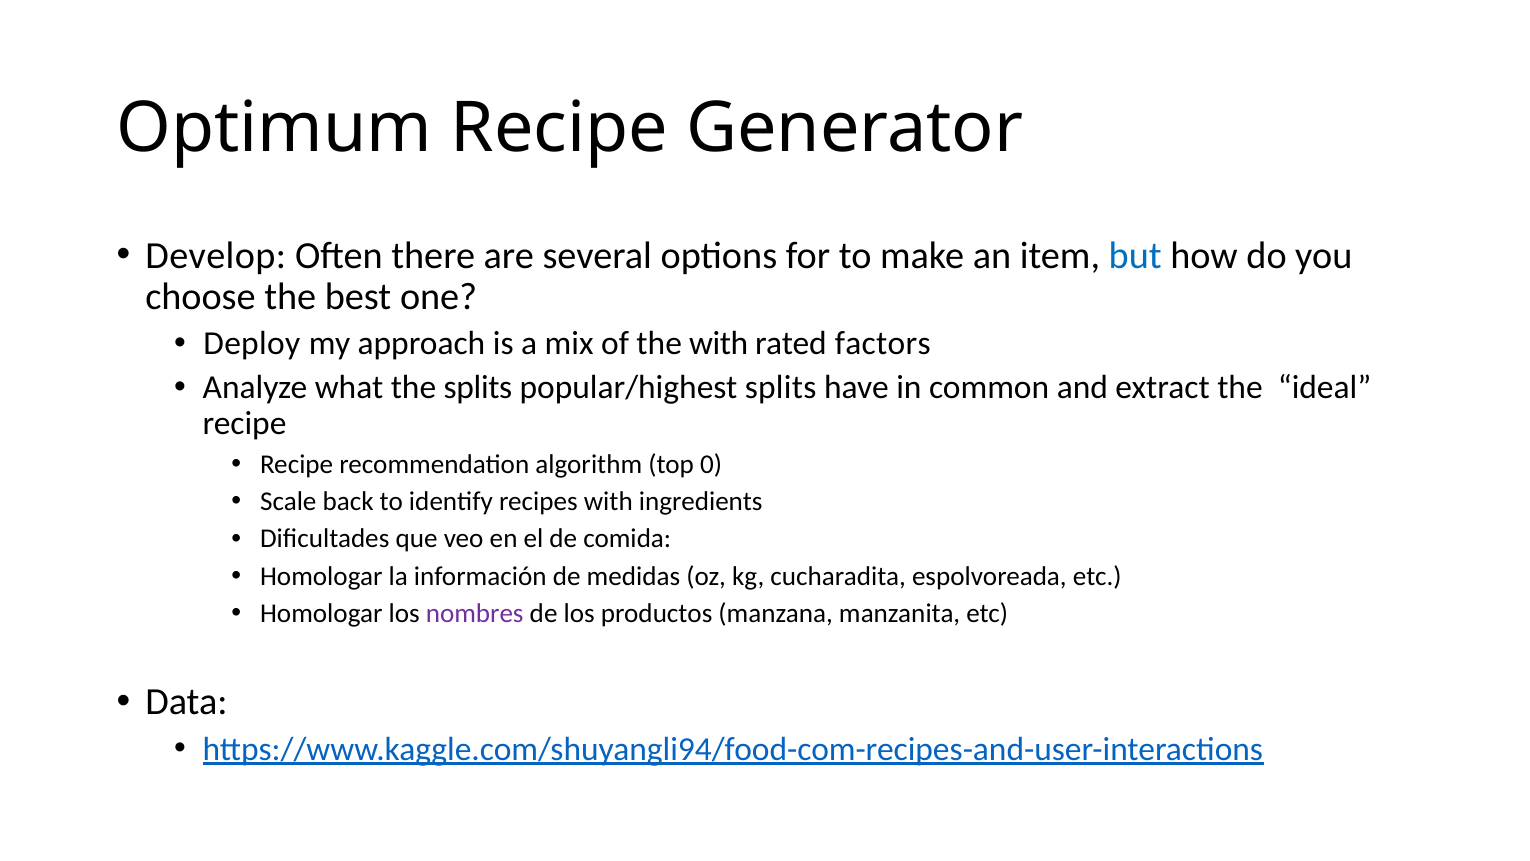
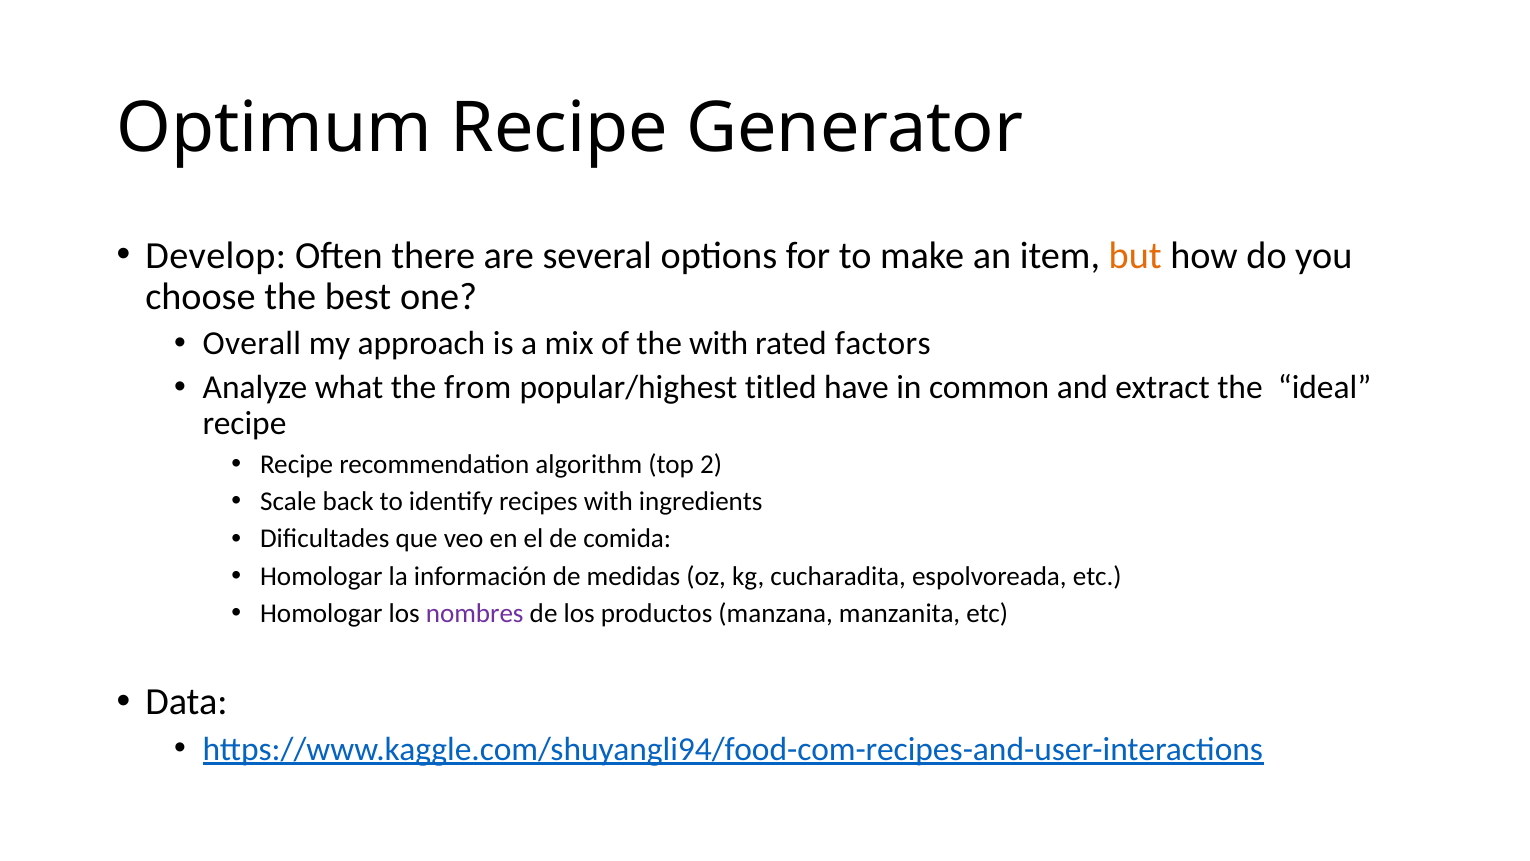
but colour: blue -> orange (1135, 255)
Deploy: Deploy -> Overall (252, 343)
the splits: splits -> from (478, 387)
popular/highest splits: splits -> titled (781, 387)
0: 0 -> 2 (711, 464)
